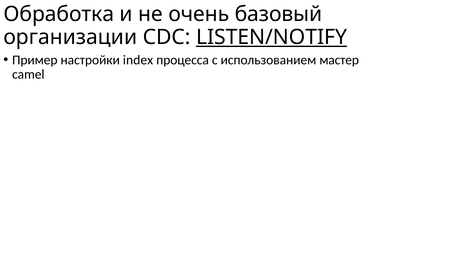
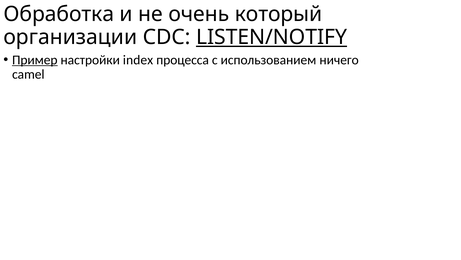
базовый: базовый -> который (279, 14)
Пример underline: none -> present (35, 60)
мастер: мастер -> ничего (339, 60)
